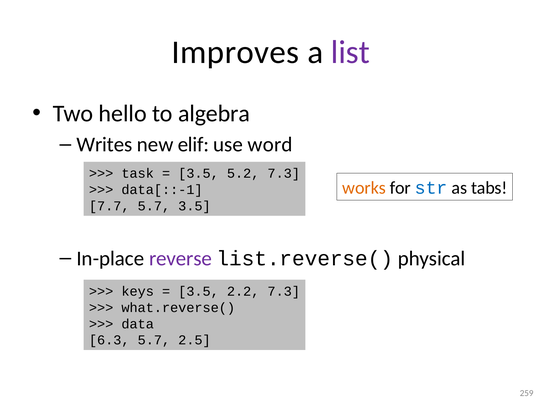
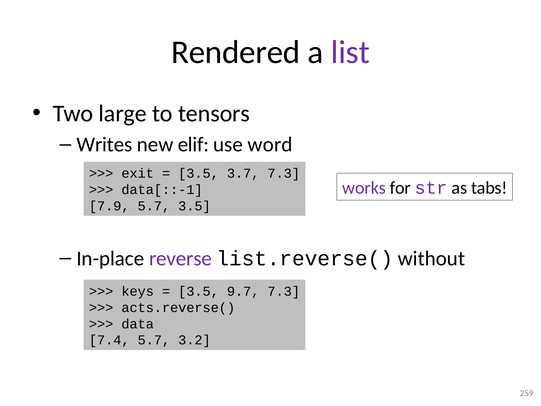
Improves: Improves -> Rendered (236, 52)
hello: hello -> large (123, 113)
algebra: algebra -> tensors (214, 113)
task: task -> exit (138, 173)
5.2: 5.2 -> 3.7 (243, 173)
works colour: orange -> purple (364, 188)
str colour: blue -> purple (431, 188)
7.7: 7.7 -> 7.9 (109, 206)
physical: physical -> without (431, 258)
2.2: 2.2 -> 9.7 (243, 291)
what.reverse(: what.reverse( -> acts.reverse( (178, 307)
6.3: 6.3 -> 7.4 (109, 340)
2.5: 2.5 -> 3.2 (194, 340)
